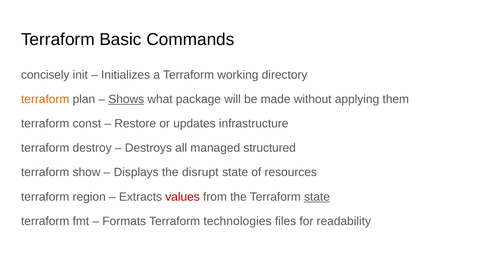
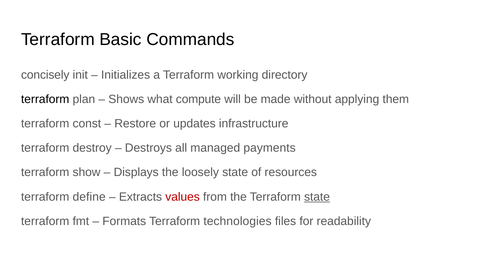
terraform colour: orange -> black (45, 99)
Shows underline: present -> none (126, 99)
package: package -> compute (198, 99)
structured: structured -> payments (270, 148)
disrupt: disrupt -> loosely (200, 173)
region: region -> define (89, 197)
